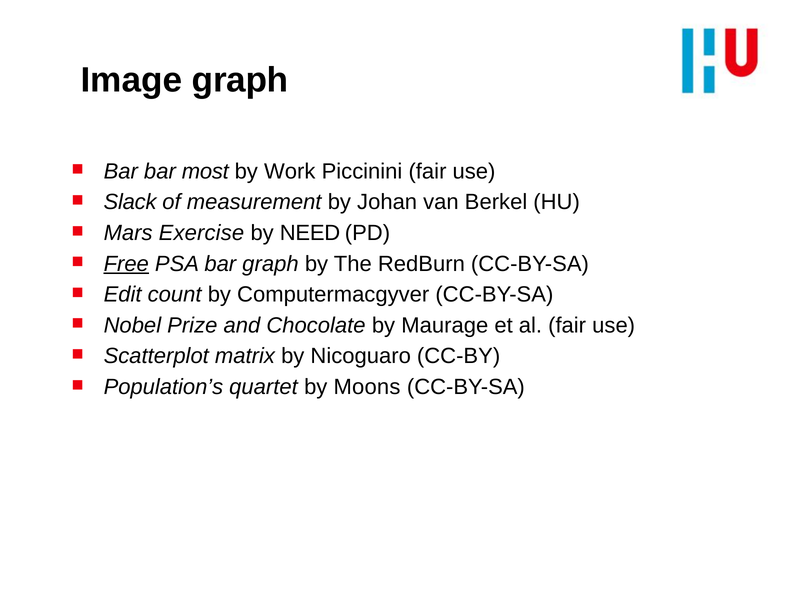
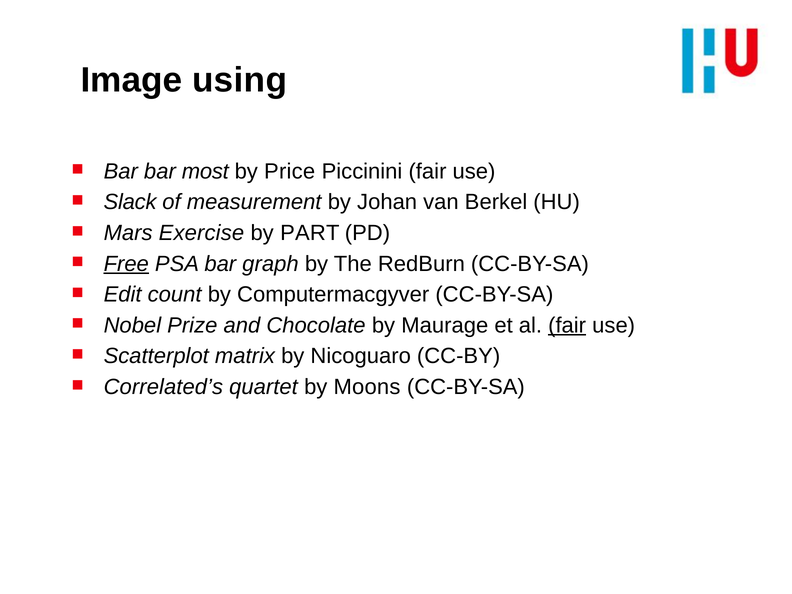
Image graph: graph -> using (240, 80)
Work: Work -> Price (290, 171)
NEED: NEED -> PART (310, 233)
fair underline: none -> present (567, 325)
Population’s: Population’s -> Correlated’s (163, 387)
